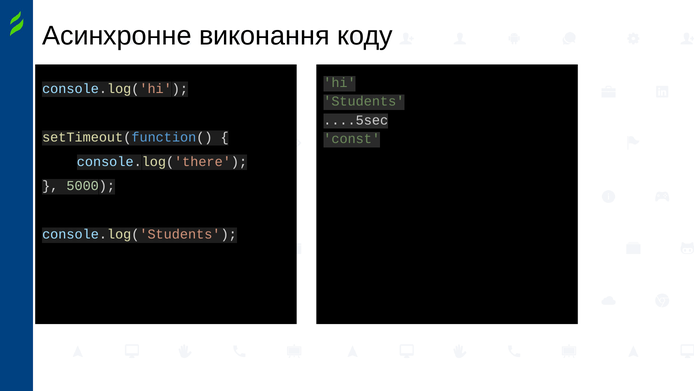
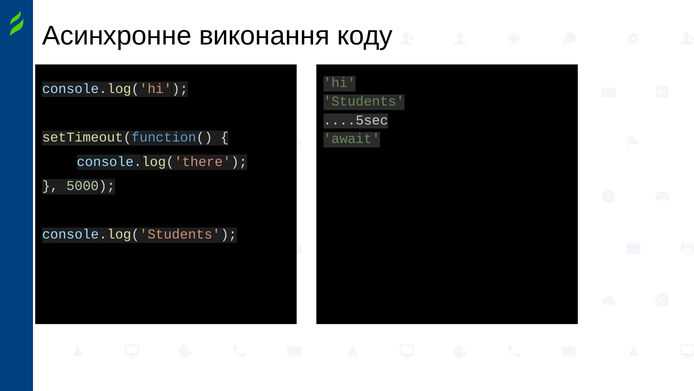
const: const -> await (352, 139)
